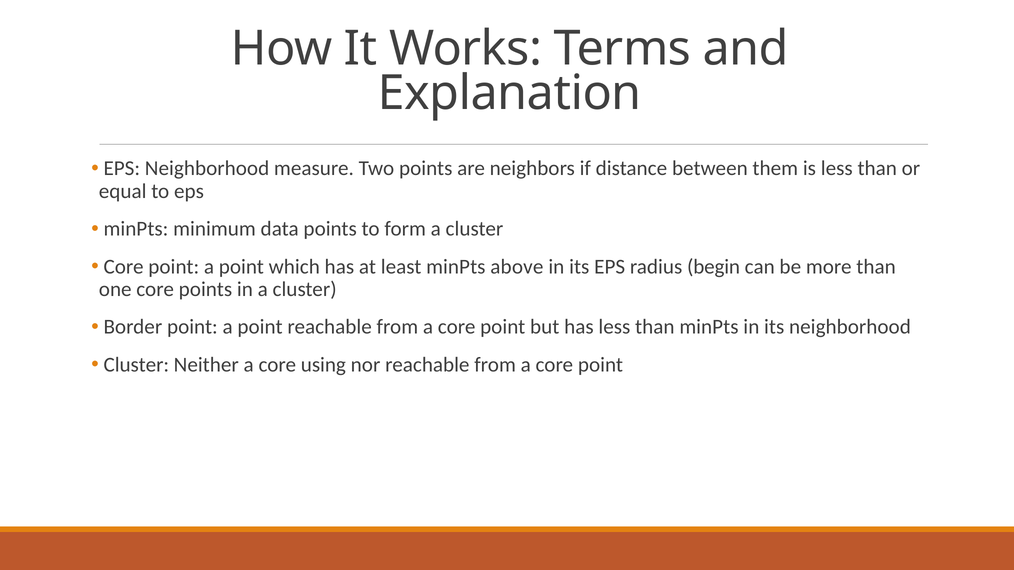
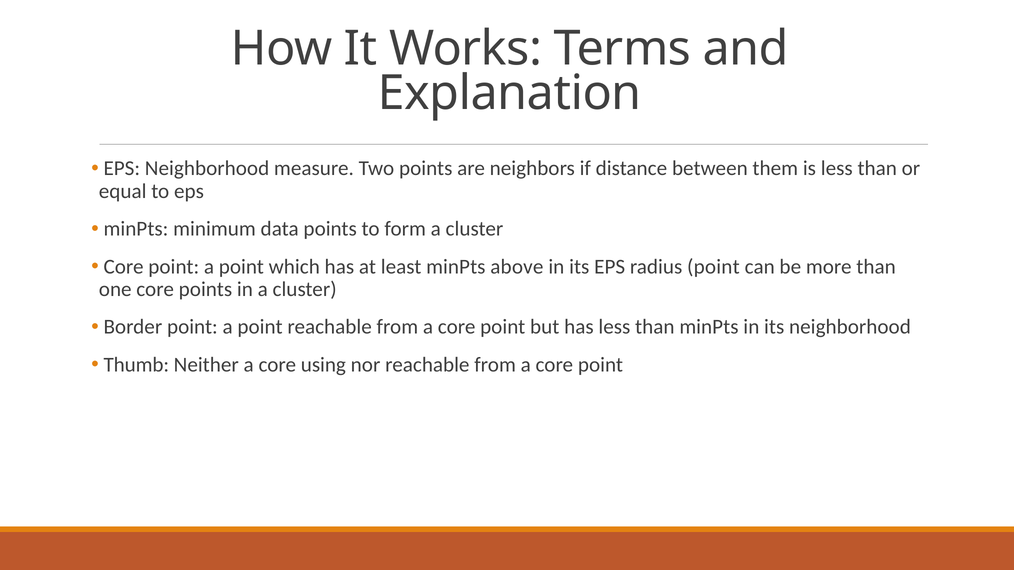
radius begin: begin -> point (713, 267)
Cluster: Cluster -> Thumb (136, 365)
